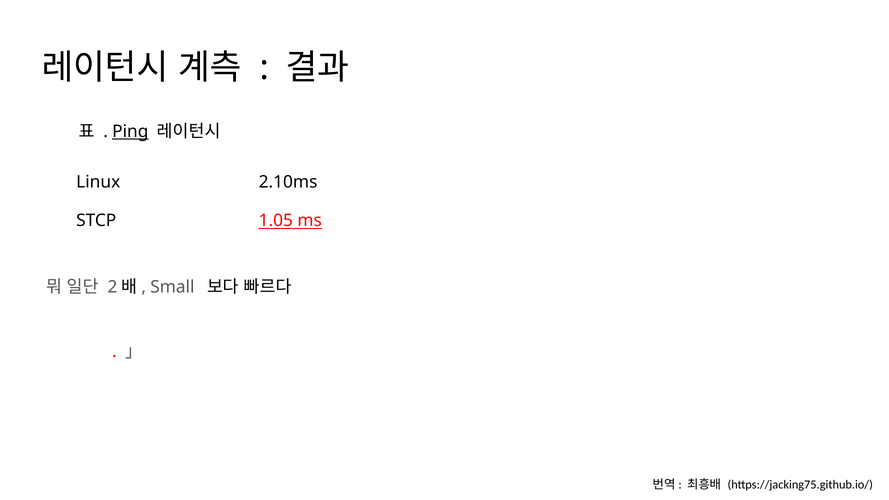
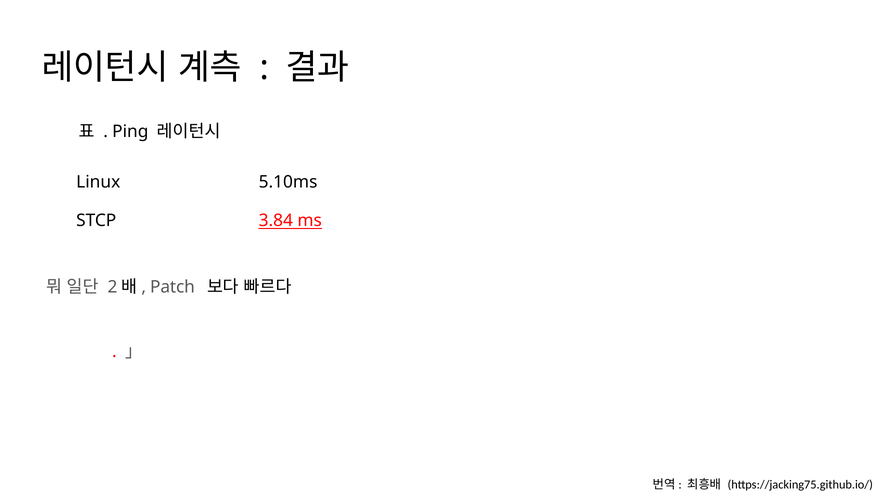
Ping underline: present -> none (130, 132)
2.10ms: 2.10ms -> 5.10ms (288, 182)
1.05: 1.05 -> 3.84 (276, 220)
Small: Small -> Patch (172, 287)
